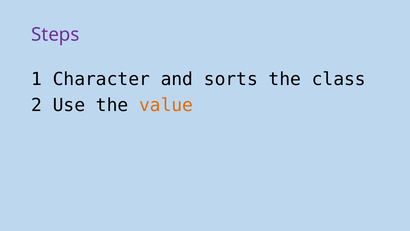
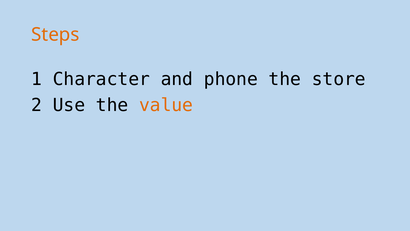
Steps colour: purple -> orange (55, 34)
sorts: sorts -> phone (231, 79)
class: class -> store (339, 79)
